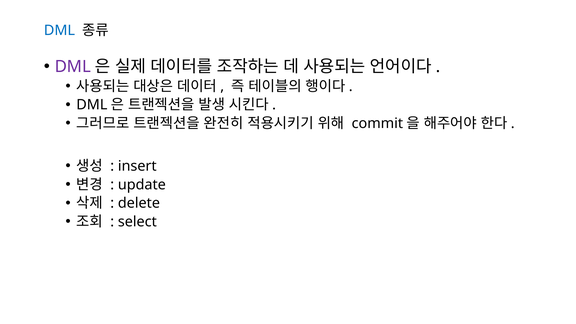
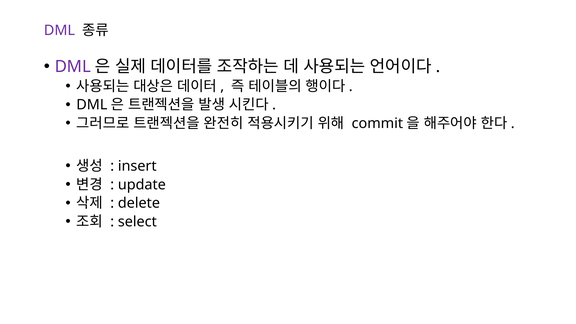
DML colour: blue -> purple (59, 31)
